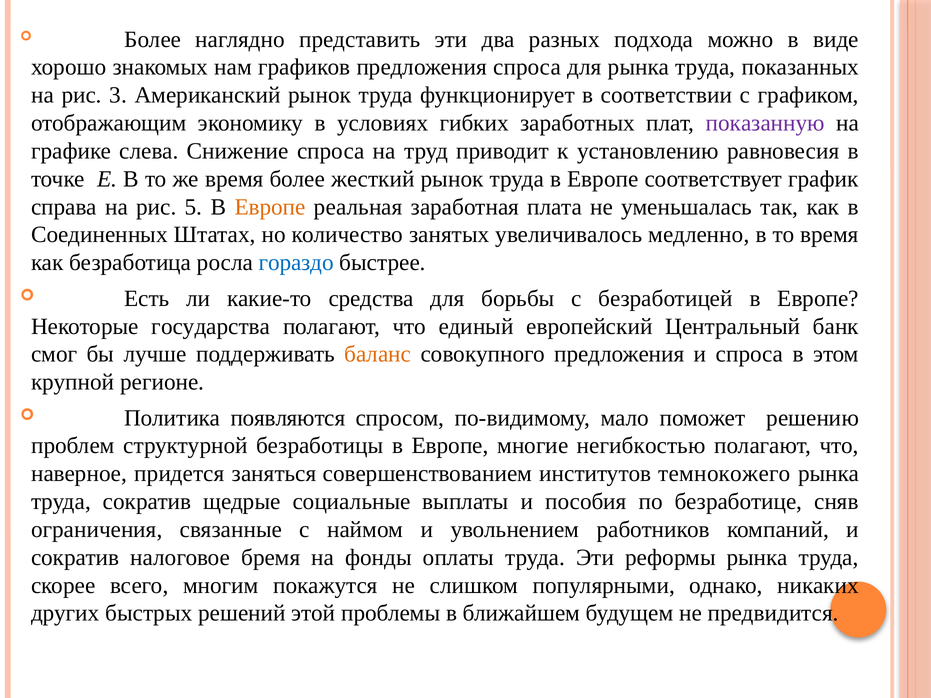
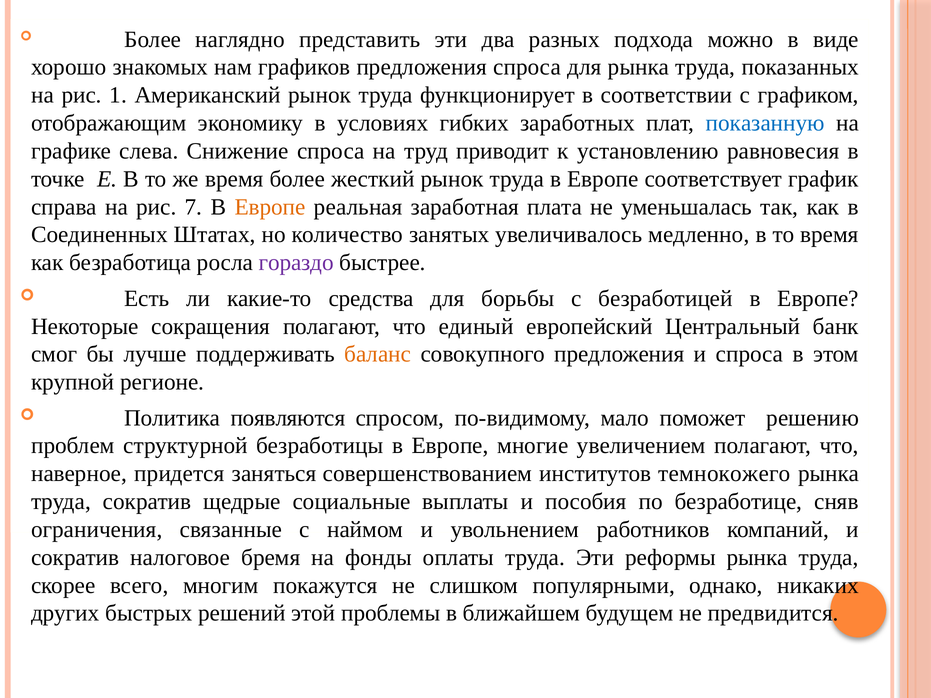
3: 3 -> 1 (118, 95)
показанную colour: purple -> blue (765, 123)
5: 5 -> 7 (194, 207)
гораздо colour: blue -> purple (296, 263)
государства: государства -> сокращения (211, 326)
негибкостью: негибкостью -> увеличением (641, 446)
